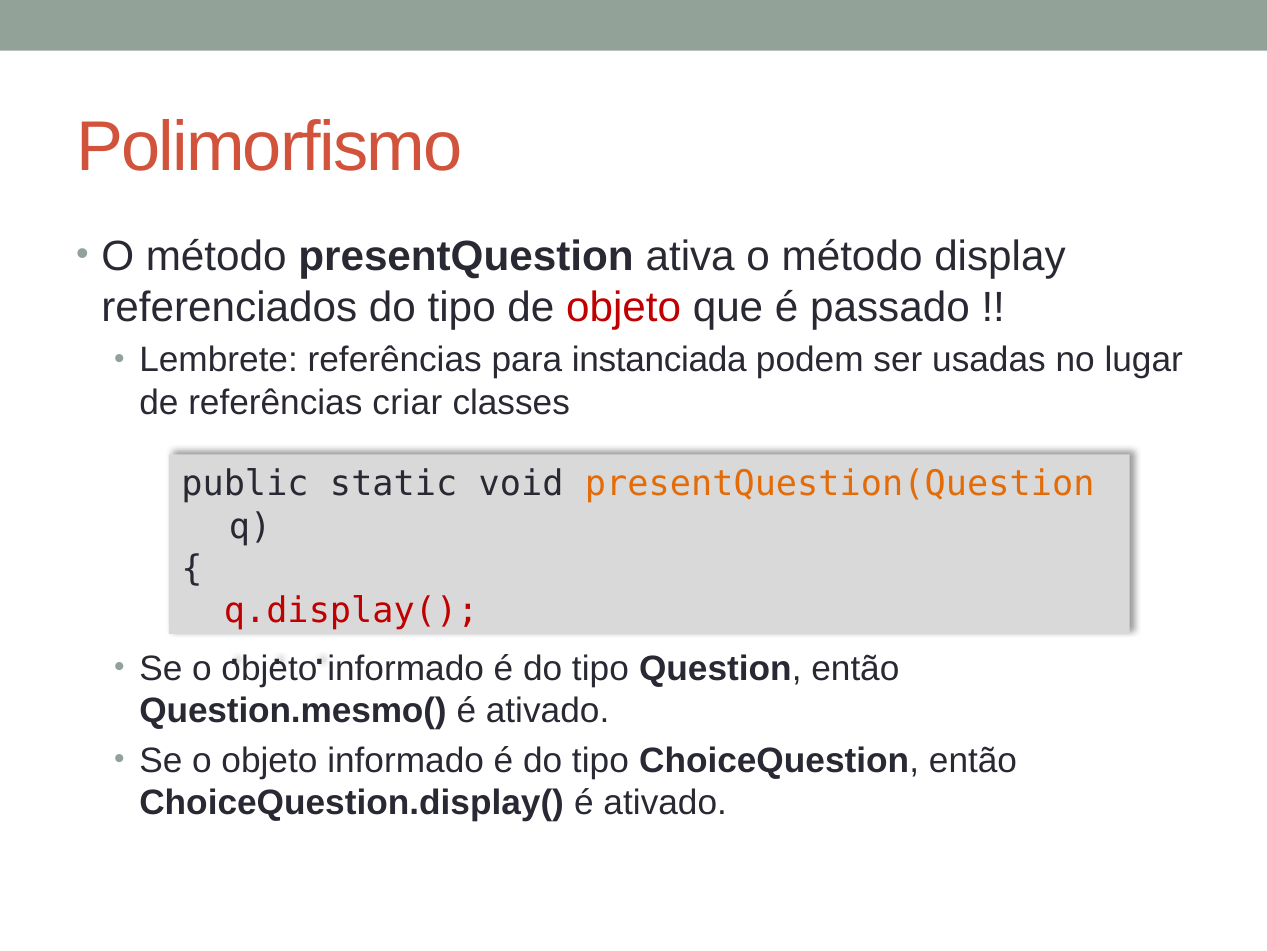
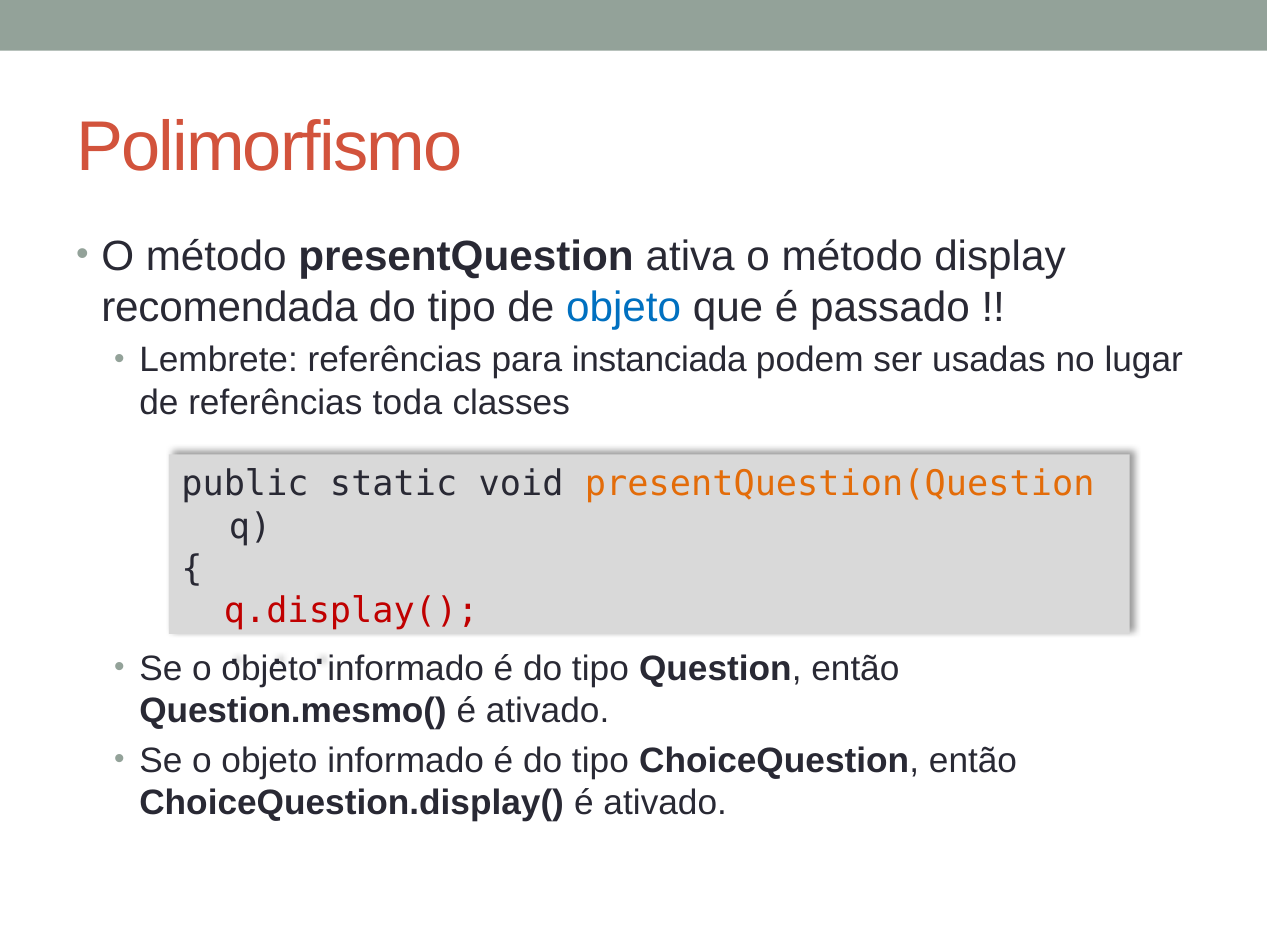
referenciados: referenciados -> recomendada (229, 307)
objeto colour: red -> blue (624, 307)
criar: criar -> toda (407, 402)
